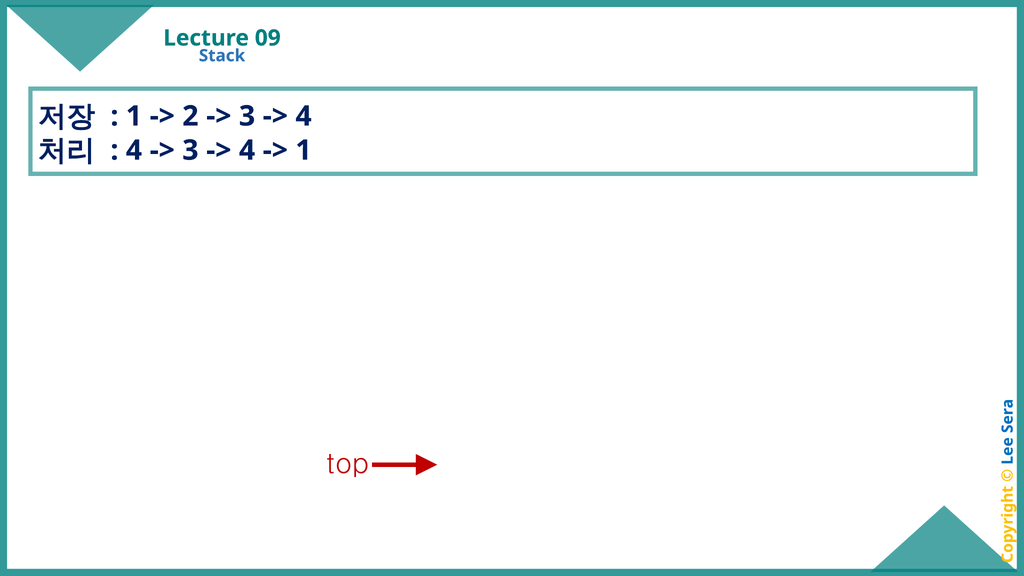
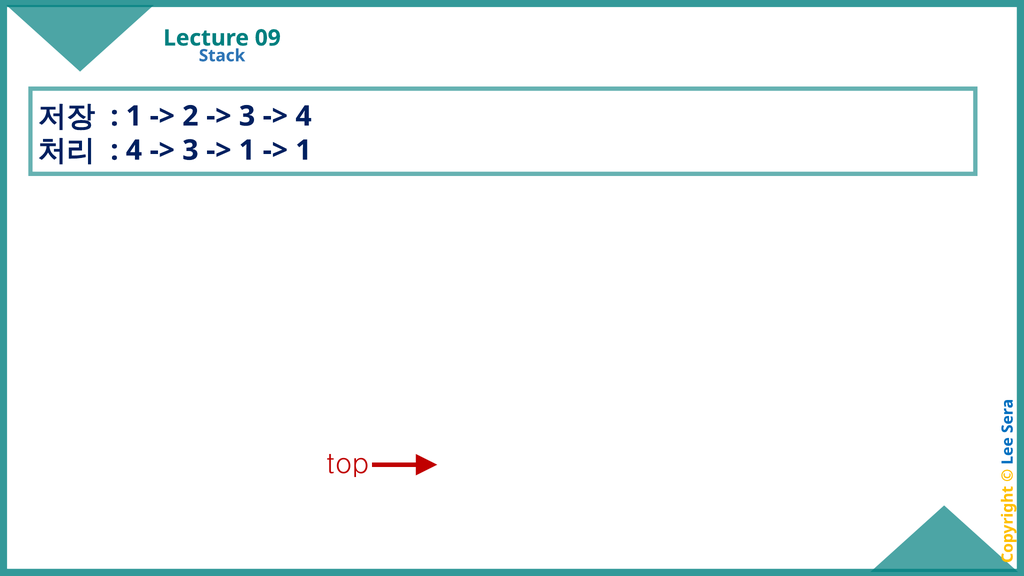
4: 4 -> 1 (247, 150)
